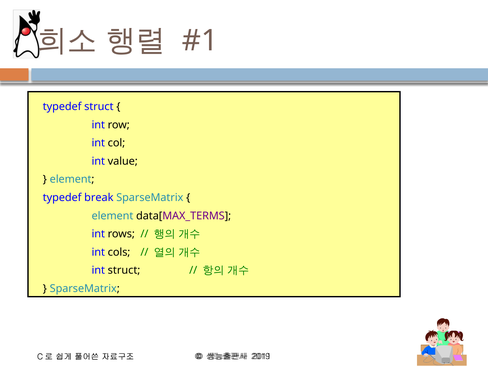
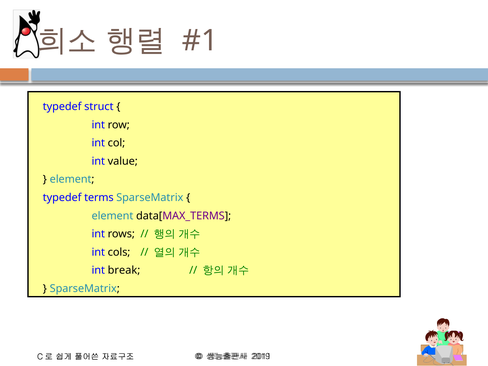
break: break -> terms (99, 198)
int struct: struct -> break (124, 270)
